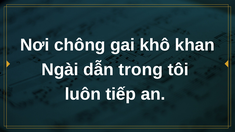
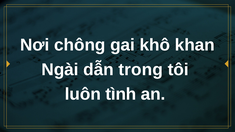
tiếp: tiếp -> tình (121, 94)
